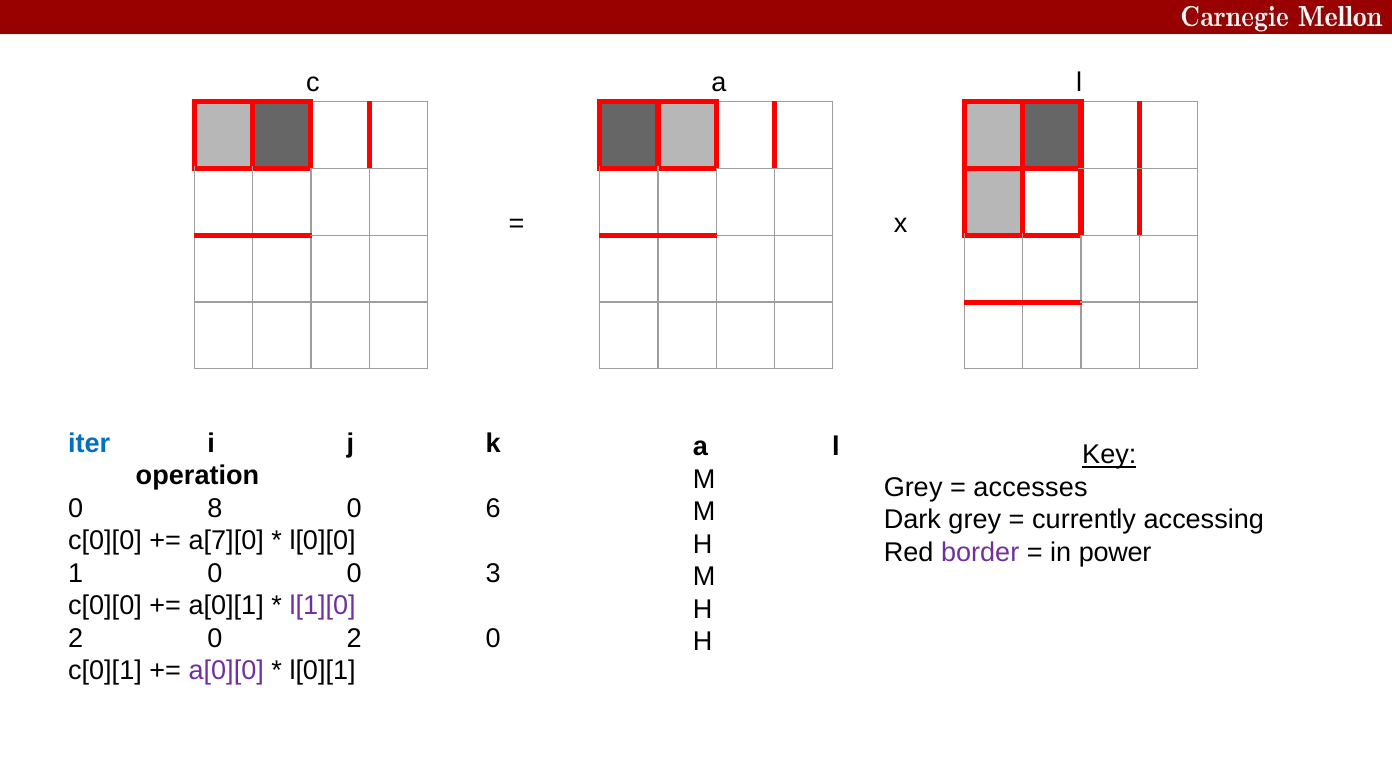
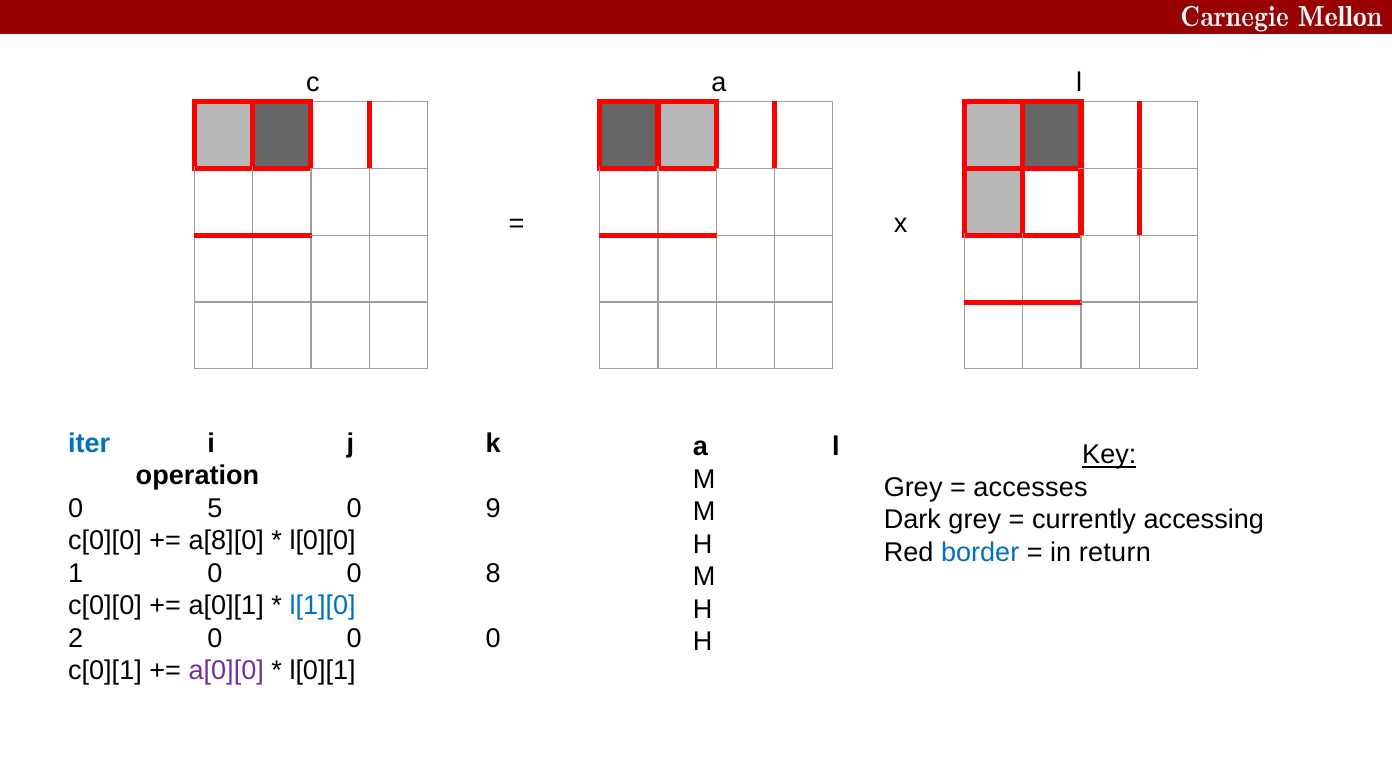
8: 8 -> 5 (215, 508)
6: 6 -> 9 (493, 508)
a[7][0: a[7][0 -> a[8][0 (226, 541)
border colour: purple -> blue (980, 552)
power: power -> return (1115, 552)
3: 3 -> 8 (493, 573)
l[1][0 colour: purple -> blue (323, 606)
2 0 2: 2 -> 0 (354, 638)
